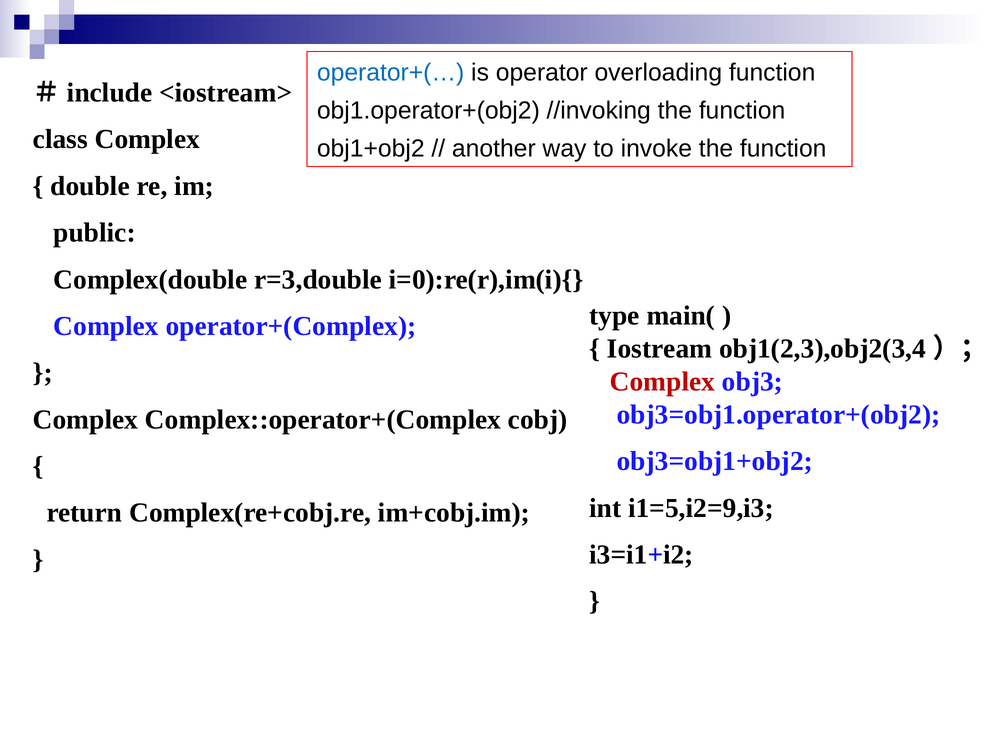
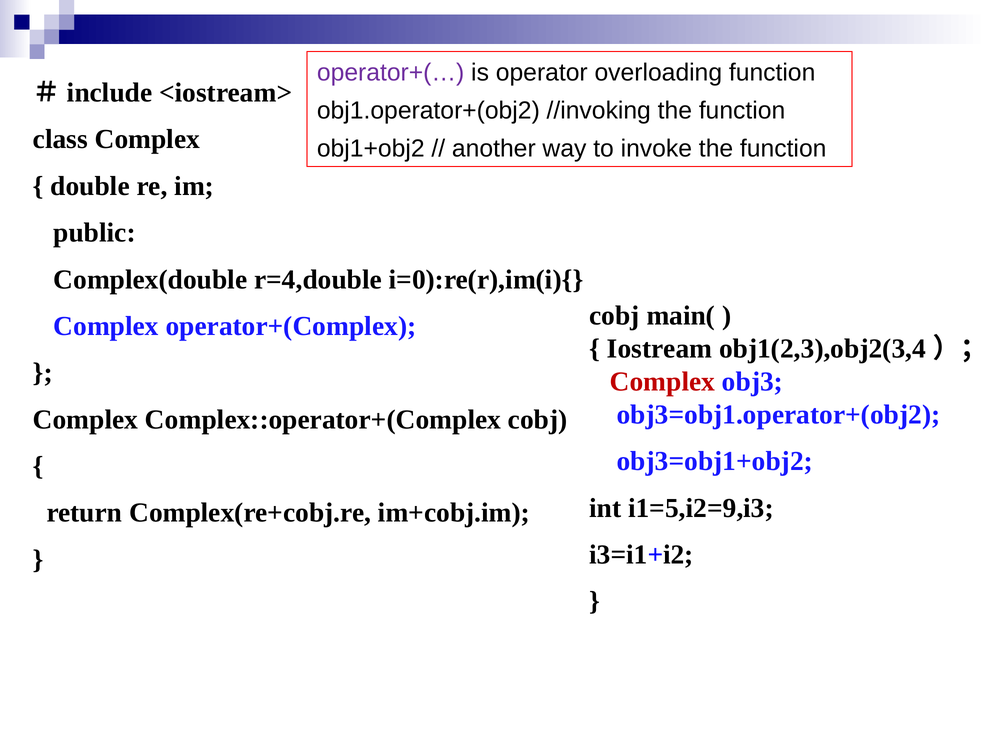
operator+(… colour: blue -> purple (391, 73)
r=3,double: r=3,double -> r=4,double (318, 279)
type: type -> cobj (614, 316)
